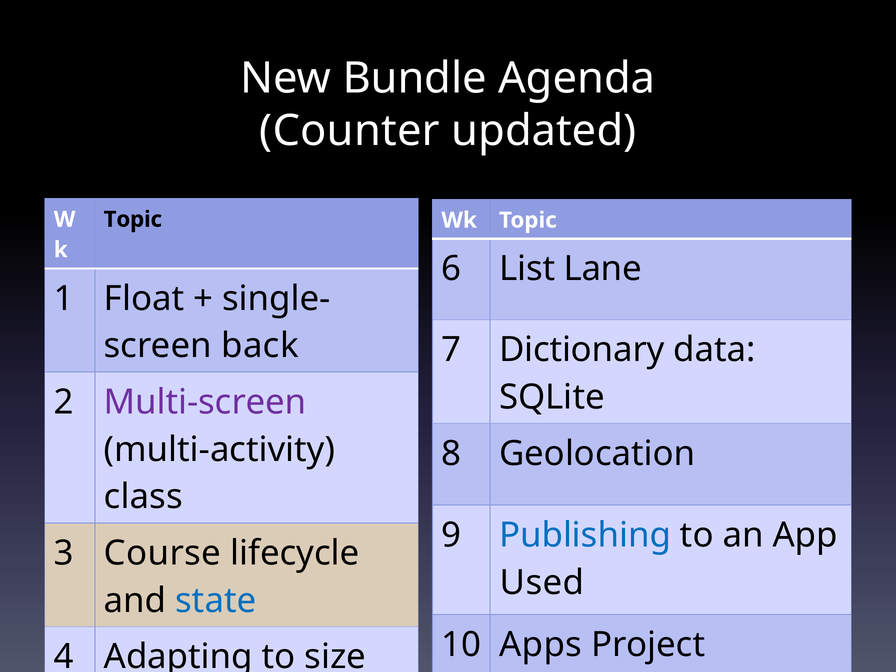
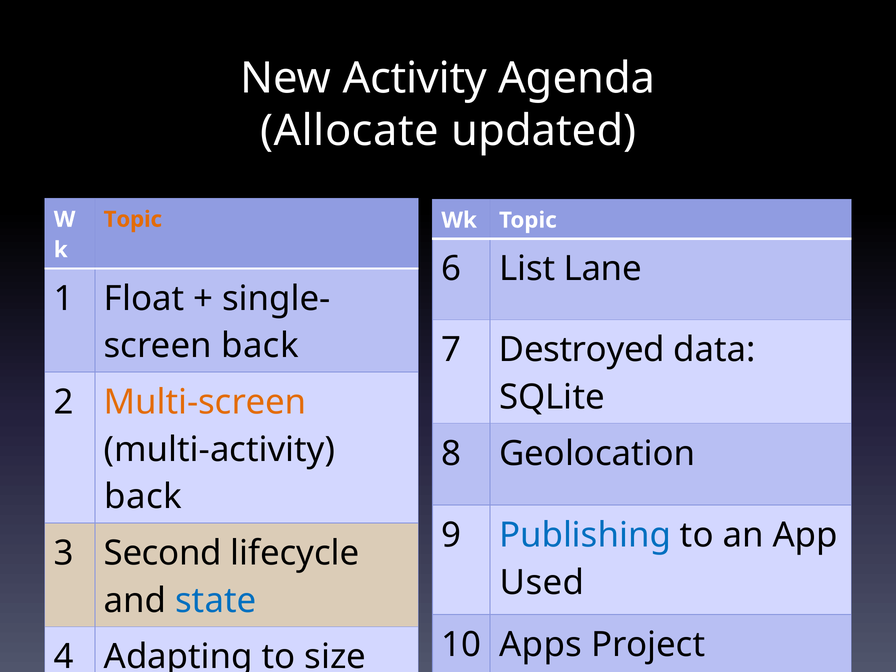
Bundle: Bundle -> Activity (415, 78)
Counter: Counter -> Allocate (349, 131)
Topic colour: black -> orange (133, 219)
Dictionary: Dictionary -> Destroyed (582, 350)
Multi-screen colour: purple -> orange (205, 402)
class: class -> back (143, 497)
Course: Course -> Second (163, 553)
